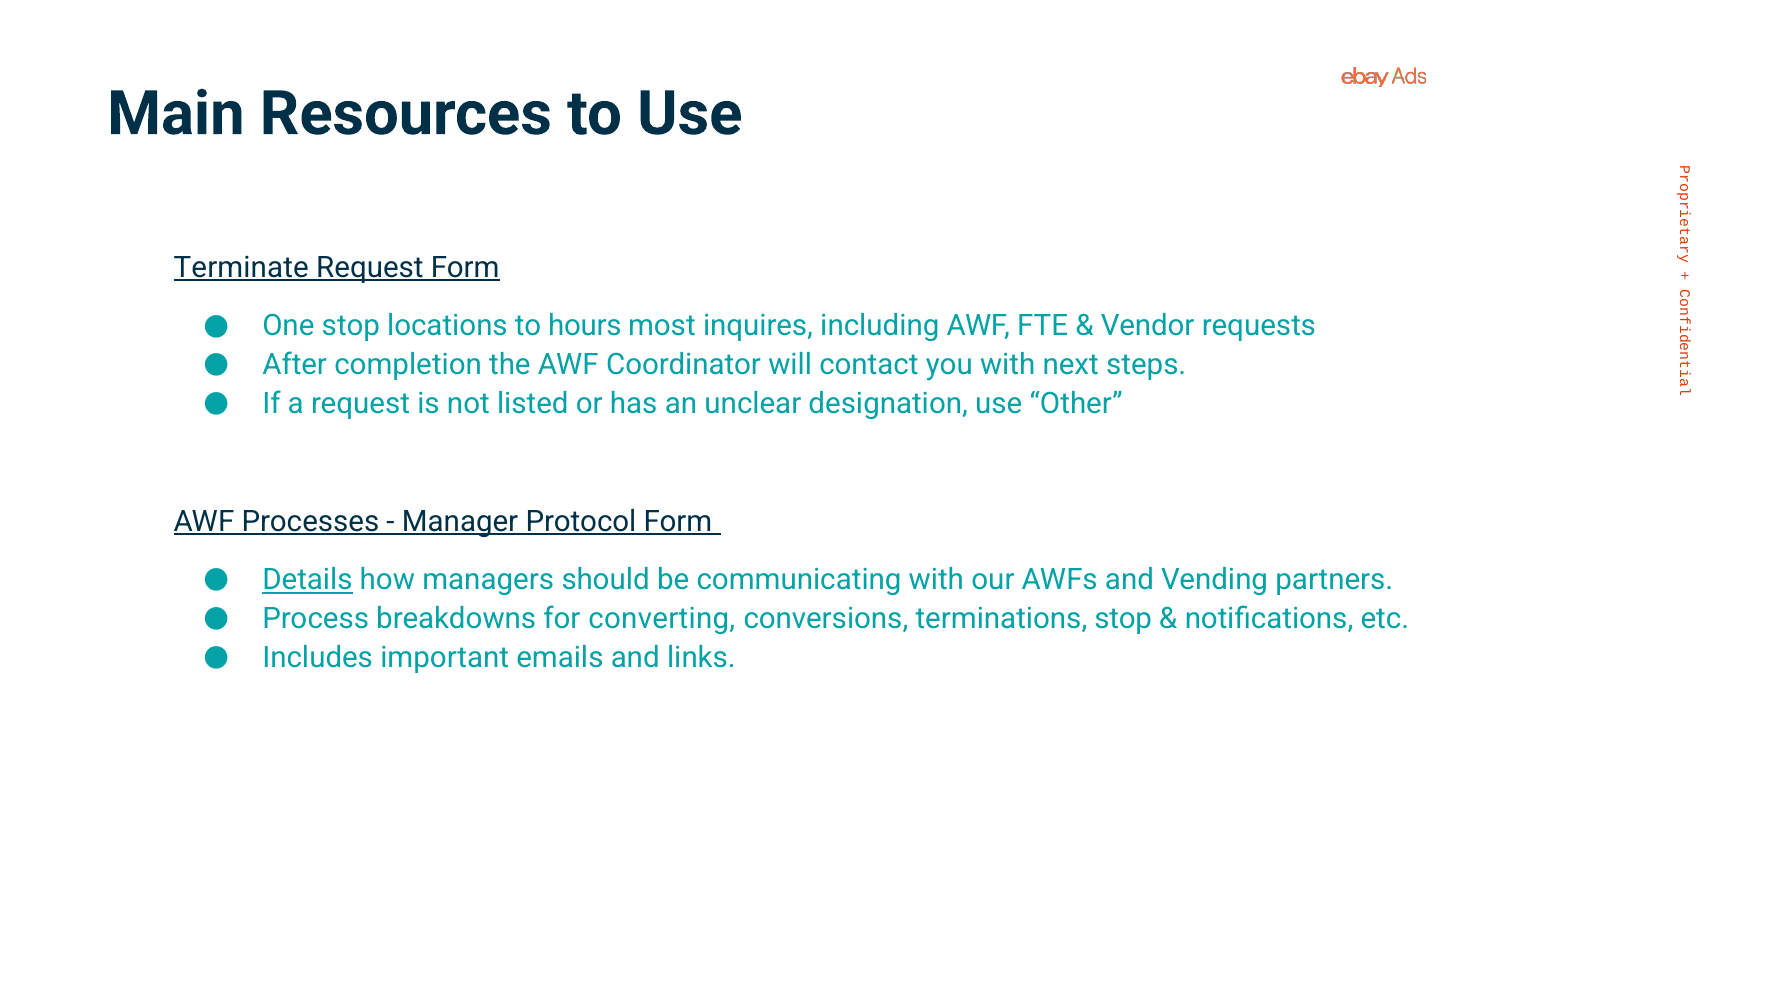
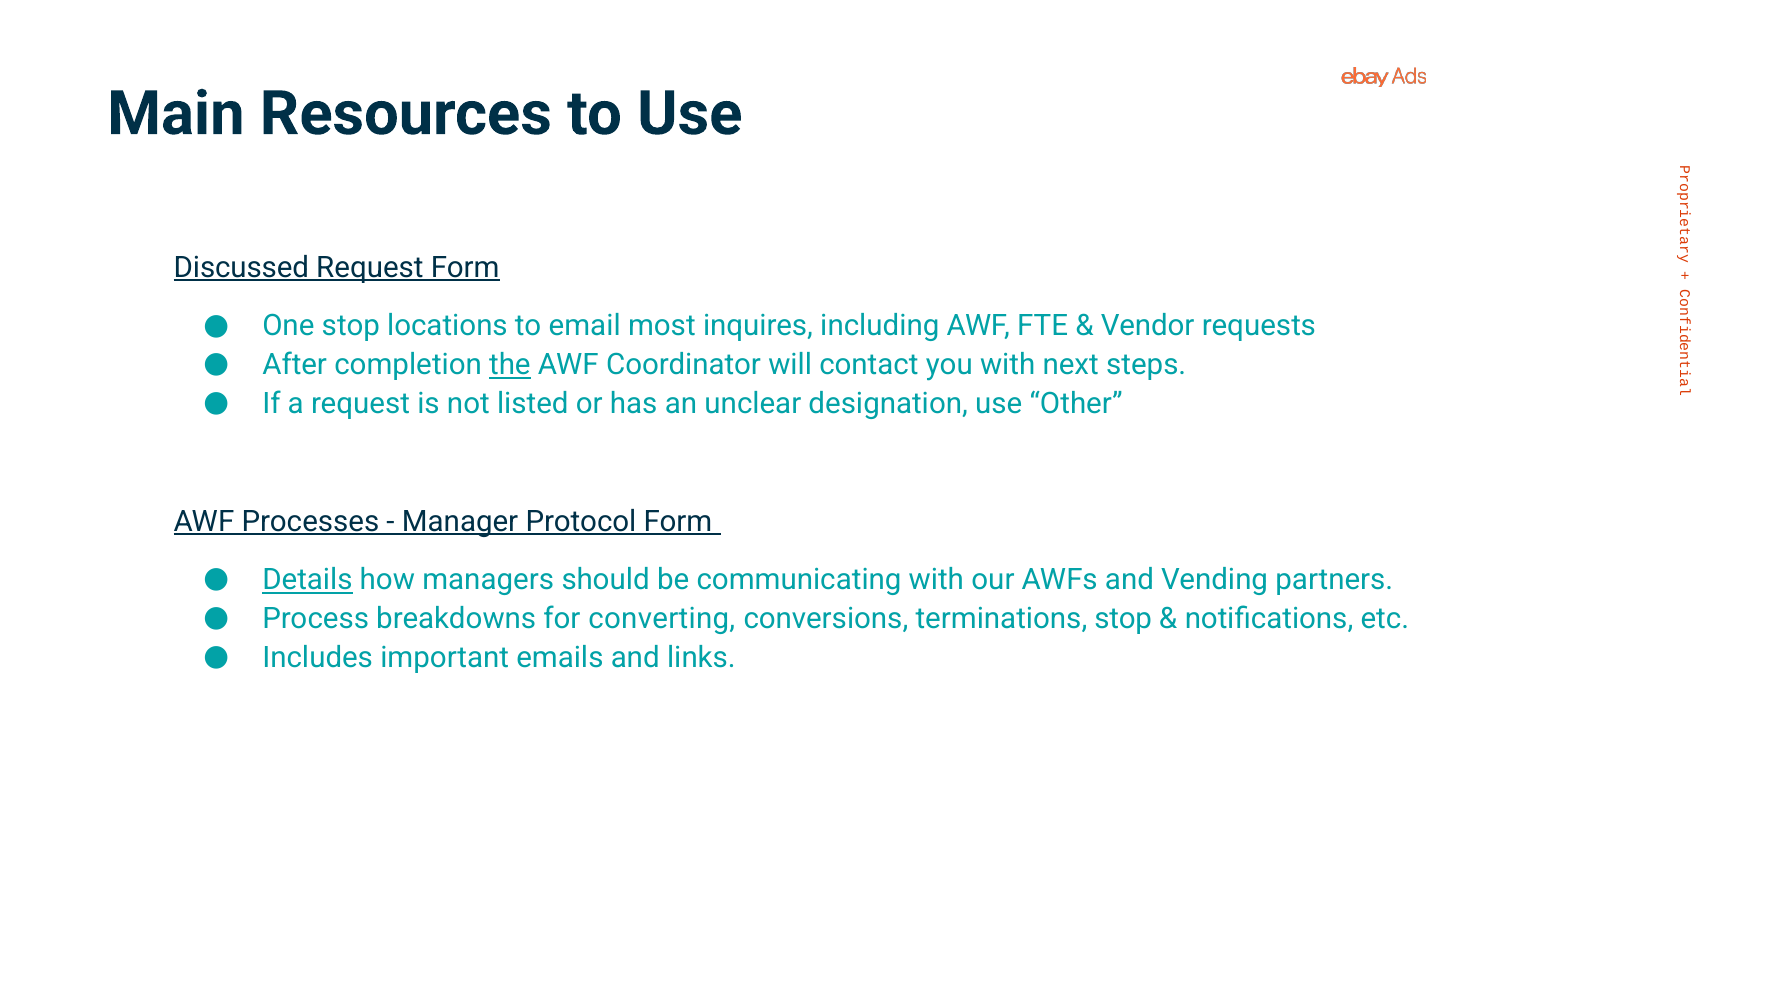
Terminate: Terminate -> Discussed (241, 267)
hours: hours -> email (585, 326)
the underline: none -> present (510, 365)
